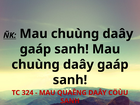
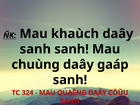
ÑK Mau chuùng: chuùng -> khaùch (75, 34)
gaáp: gaáp -> sanh (35, 49)
